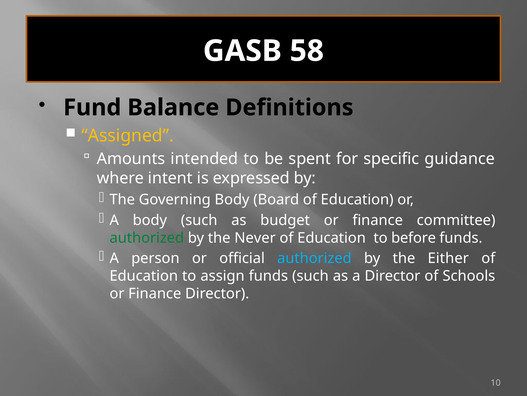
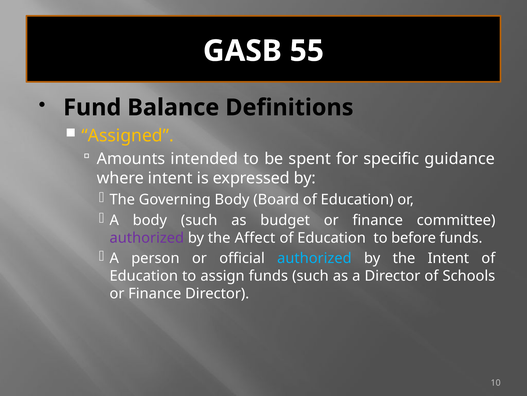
58: 58 -> 55 (307, 51)
authorized colour: green -> purple (147, 237)
Never: Never -> Affect (255, 237)
the Either: Either -> Intent (448, 258)
